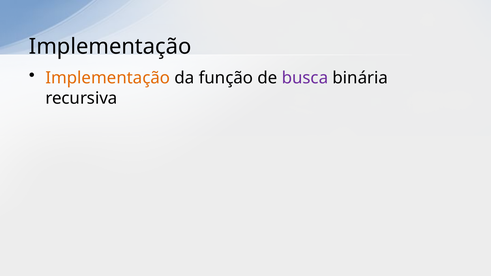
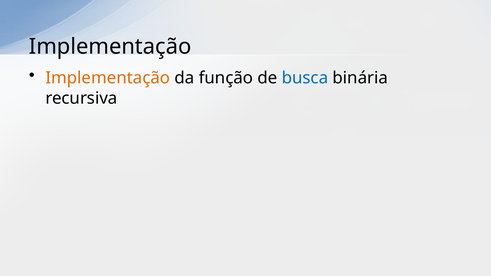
busca colour: purple -> blue (305, 78)
